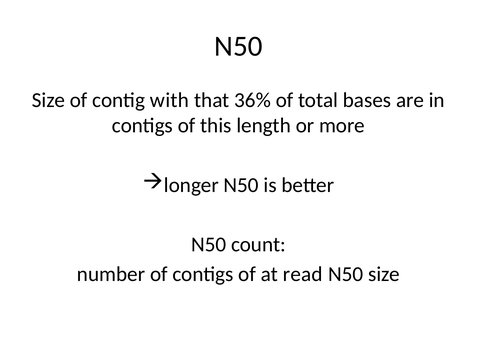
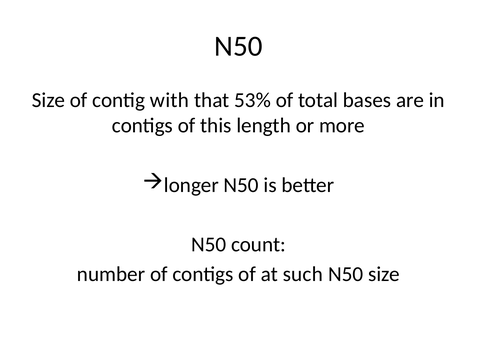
36%: 36% -> 53% (253, 100)
read: read -> such (303, 274)
